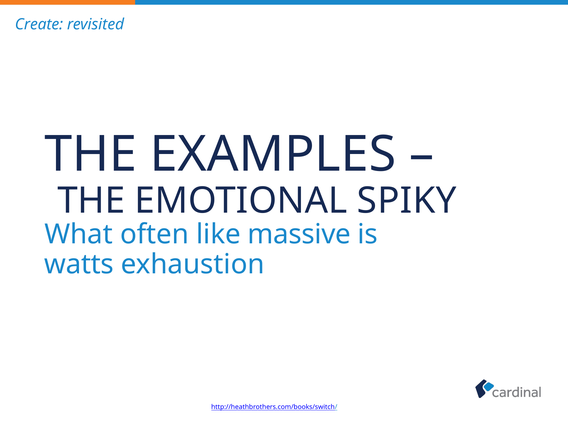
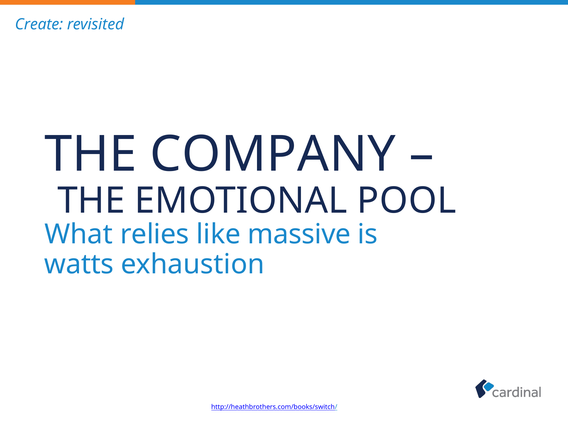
EXAMPLES: EXAMPLES -> COMPANY (273, 154)
SPIKY: SPIKY -> POOL (407, 201)
often: often -> relies (155, 234)
